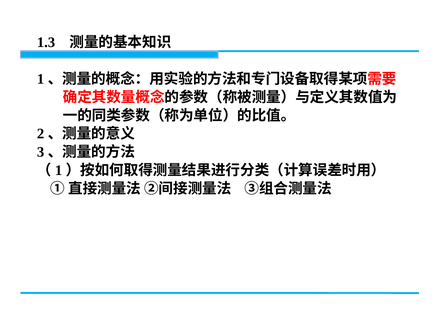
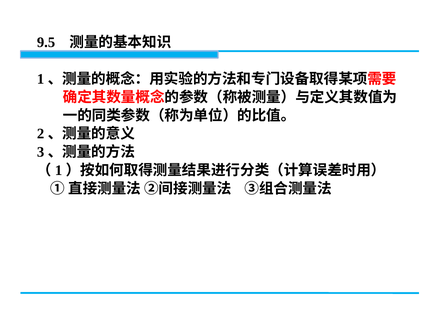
1.3: 1.3 -> 9.5 (46, 42)
